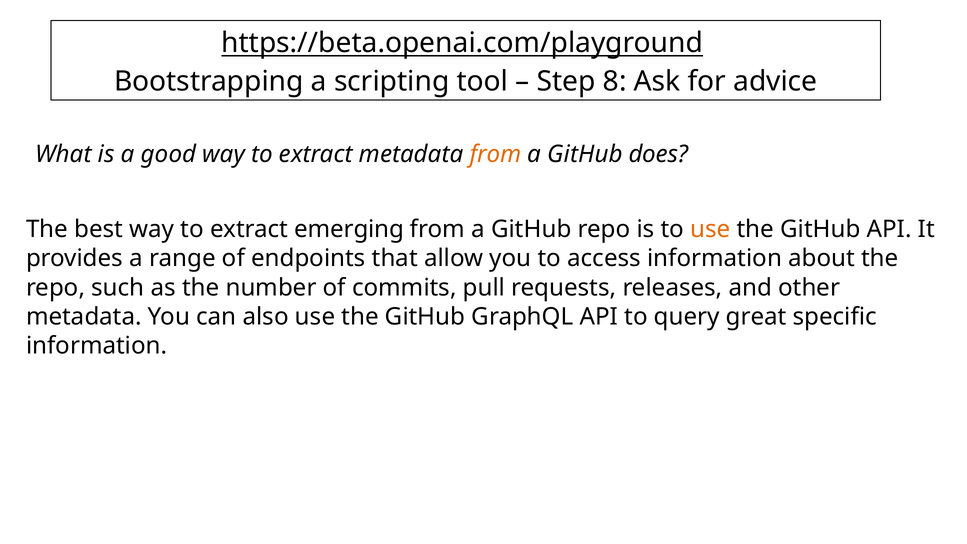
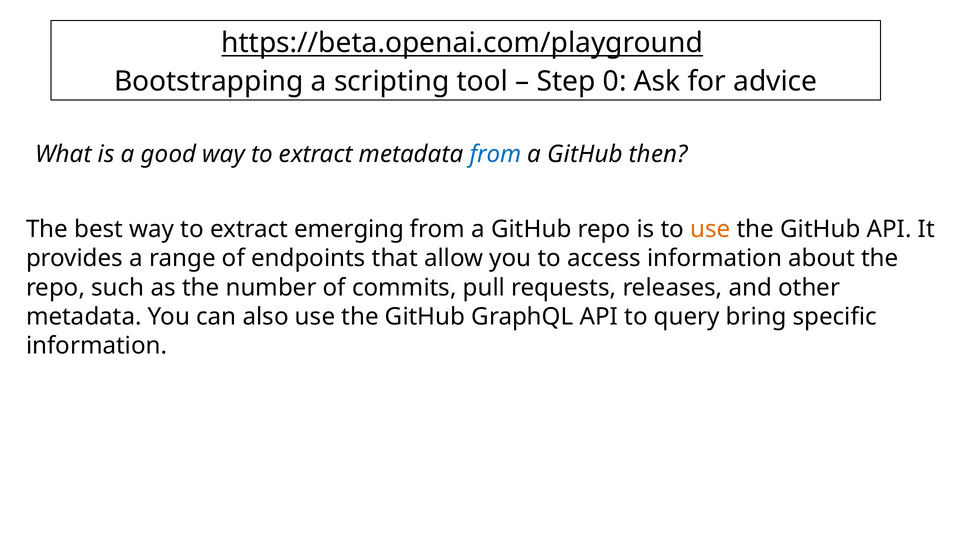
8: 8 -> 0 (615, 81)
from colour: orange -> blue (495, 154)
does: does -> then (658, 154)
great: great -> bring (756, 316)
